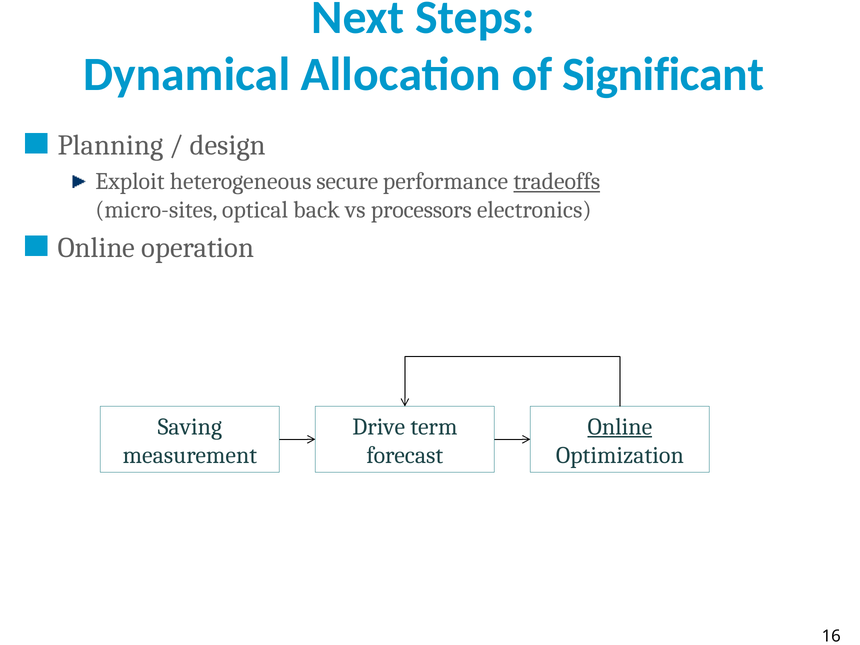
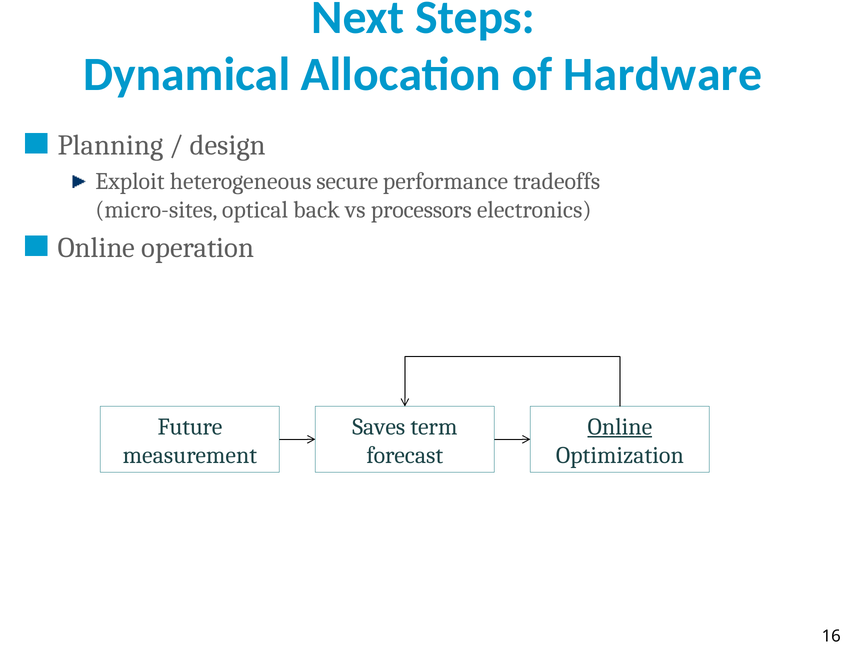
Significant: Significant -> Hardware (663, 75)
tradeoffs underline: present -> none (557, 181)
Saving: Saving -> Future (190, 427)
Drive: Drive -> Saves (379, 427)
